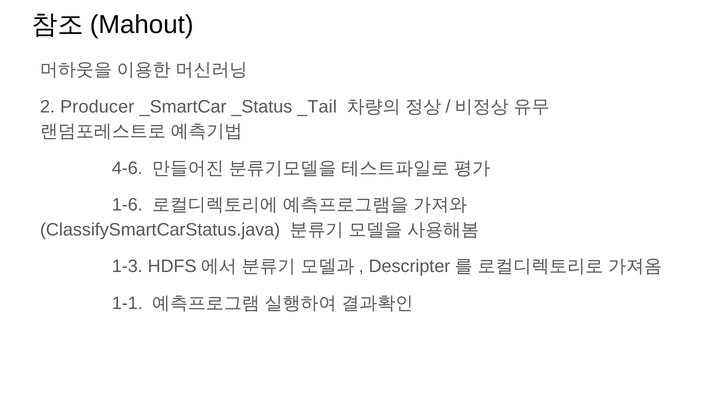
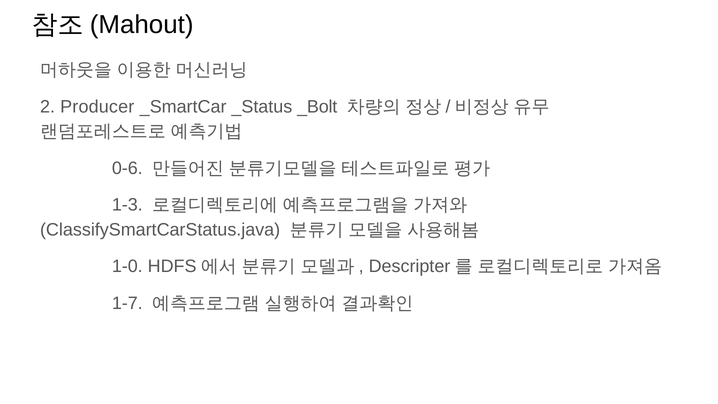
_Tail: _Tail -> _Bolt (317, 107)
4-6: 4-6 -> 0-6 (127, 168)
1-6: 1-6 -> 1-3 (127, 205)
1-3: 1-3 -> 1-0 (127, 266)
1-1: 1-1 -> 1-7 (127, 303)
